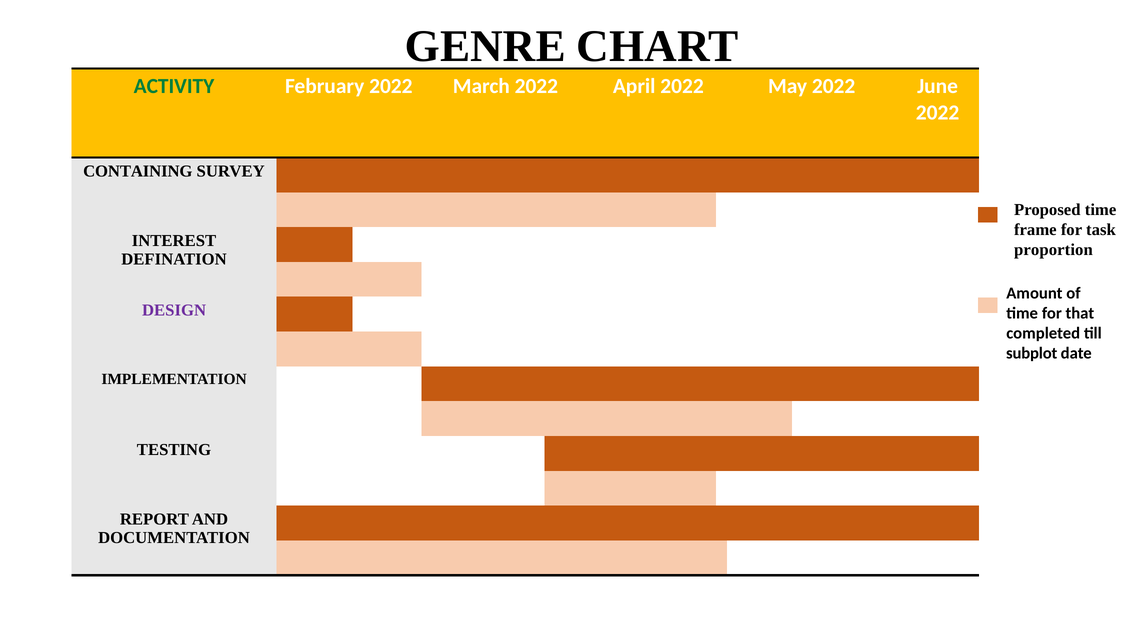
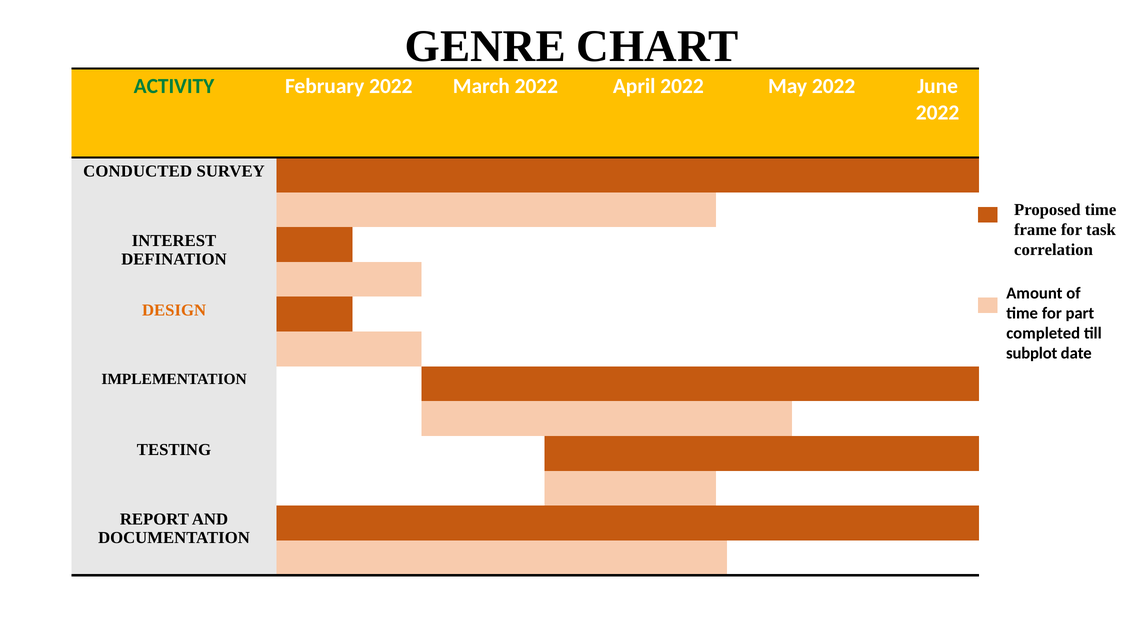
CONTAINING: CONTAINING -> CONDUCTED (138, 171)
proportion: proportion -> correlation (1054, 249)
DESIGN colour: purple -> orange (174, 310)
that: that -> part (1080, 313)
